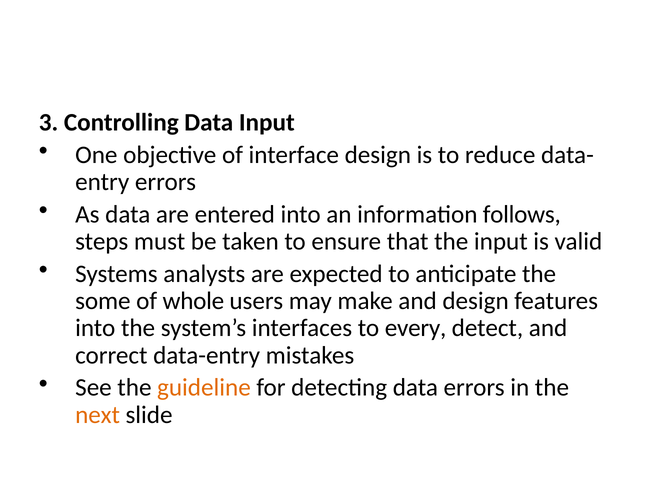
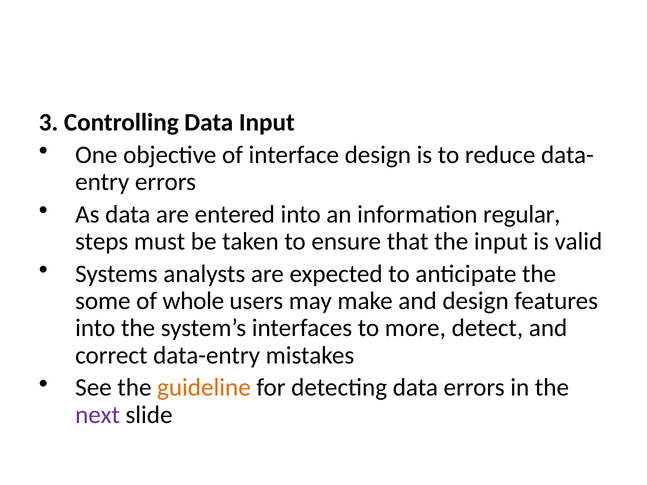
follows: follows -> regular (522, 214)
every: every -> more (415, 328)
next colour: orange -> purple (98, 415)
